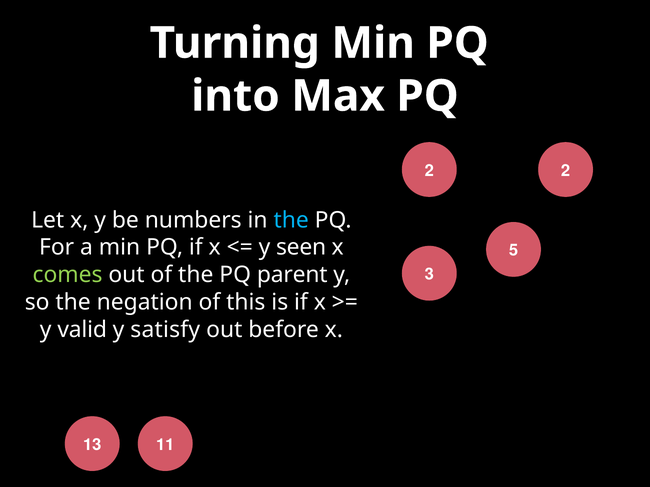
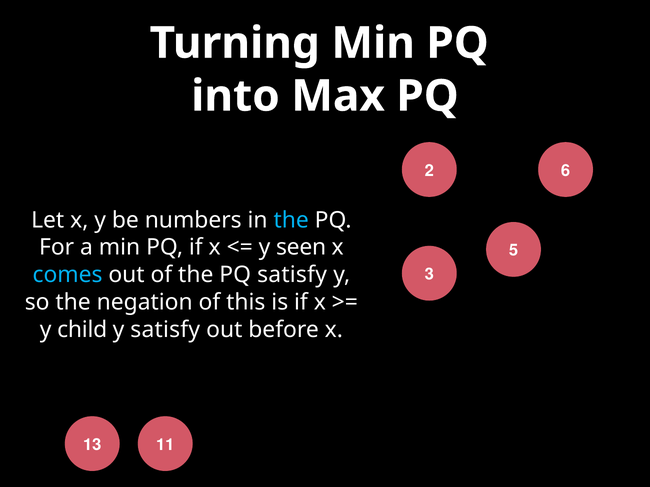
2 2: 2 -> 6 (566, 171)
comes colour: light green -> light blue (68, 275)
PQ parent: parent -> satisfy (292, 275)
valid: valid -> child (82, 330)
